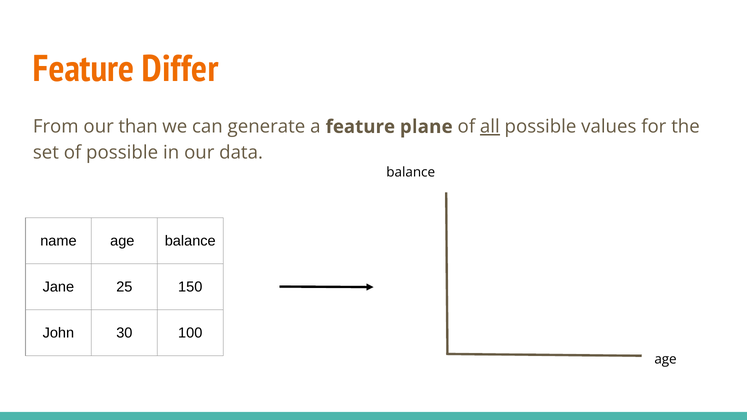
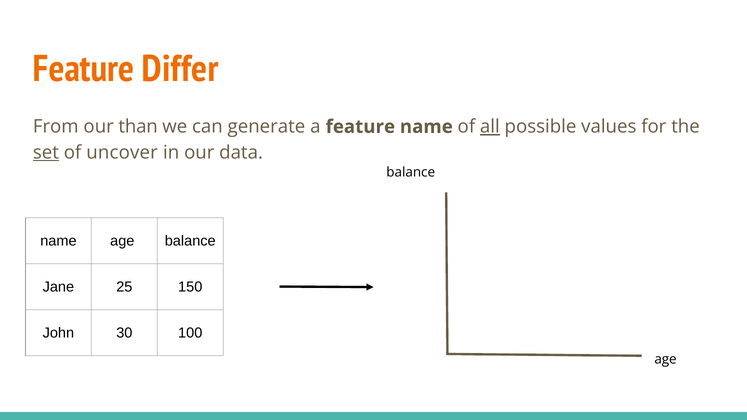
feature plane: plane -> name (426, 127)
set underline: none -> present (46, 153)
of possible: possible -> uncover (122, 153)
